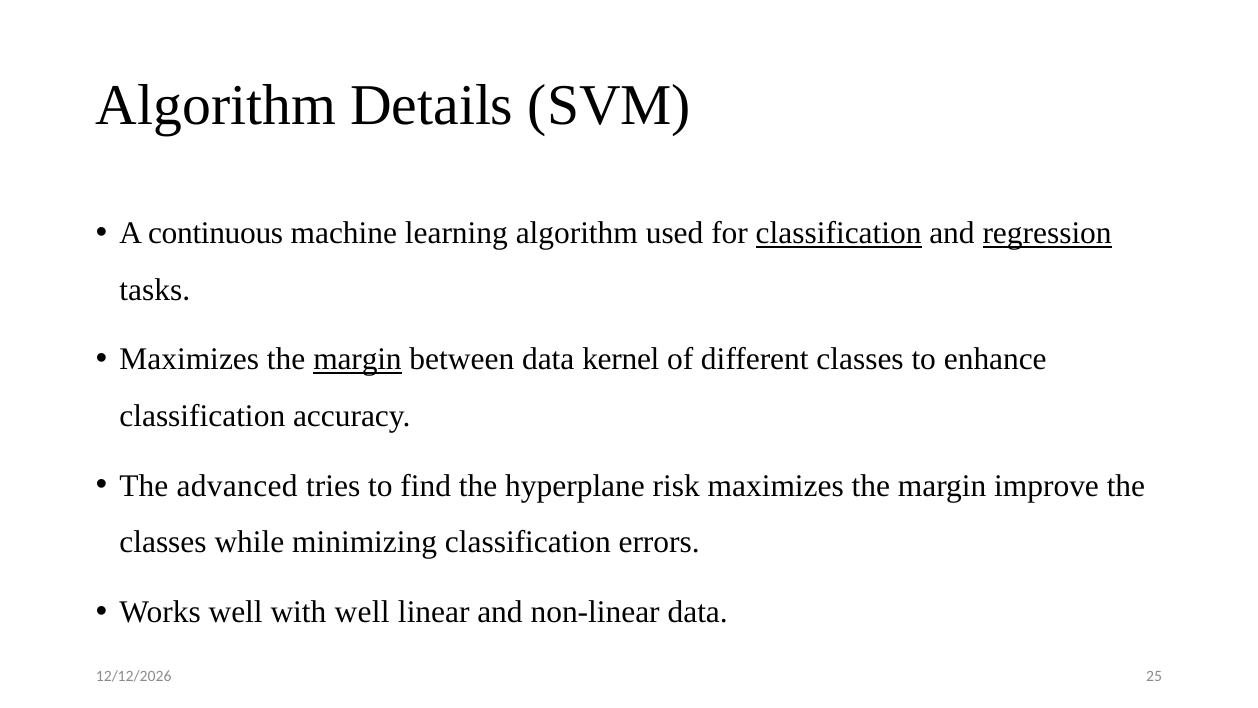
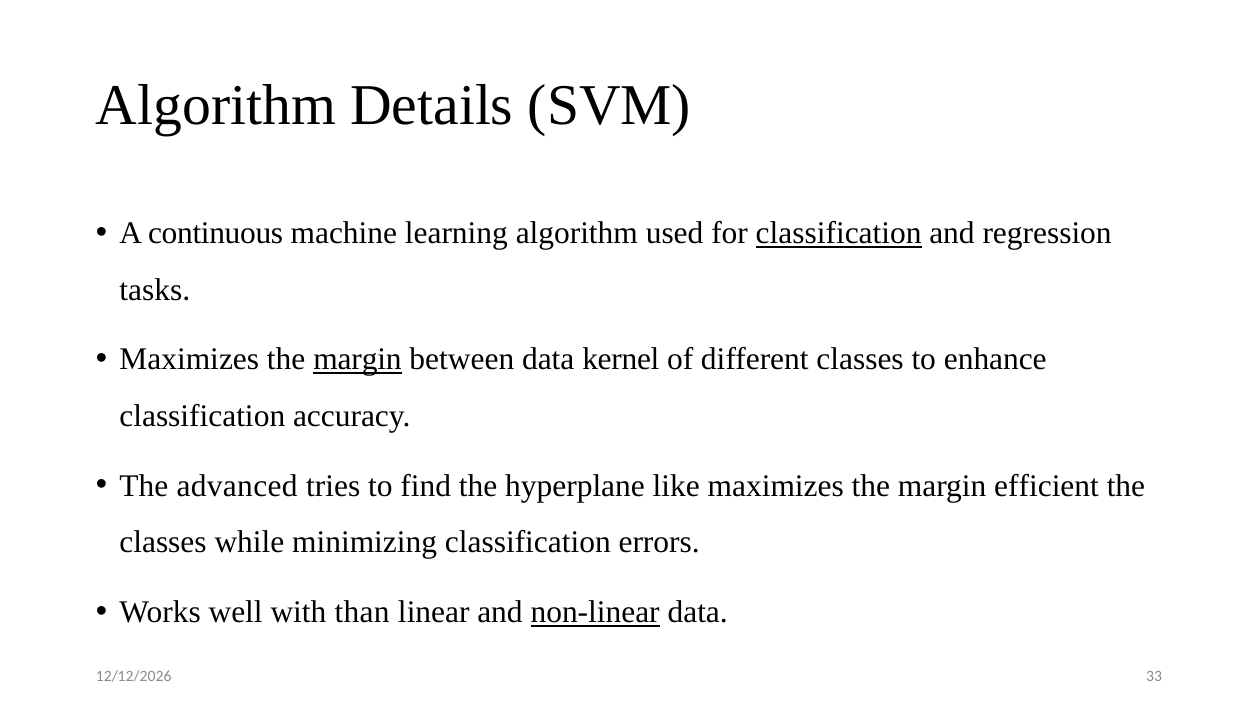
regression underline: present -> none (1047, 233)
risk: risk -> like (676, 486)
improve: improve -> efficient (1047, 486)
with well: well -> than (362, 612)
non-linear underline: none -> present (595, 612)
25: 25 -> 33 (1154, 676)
